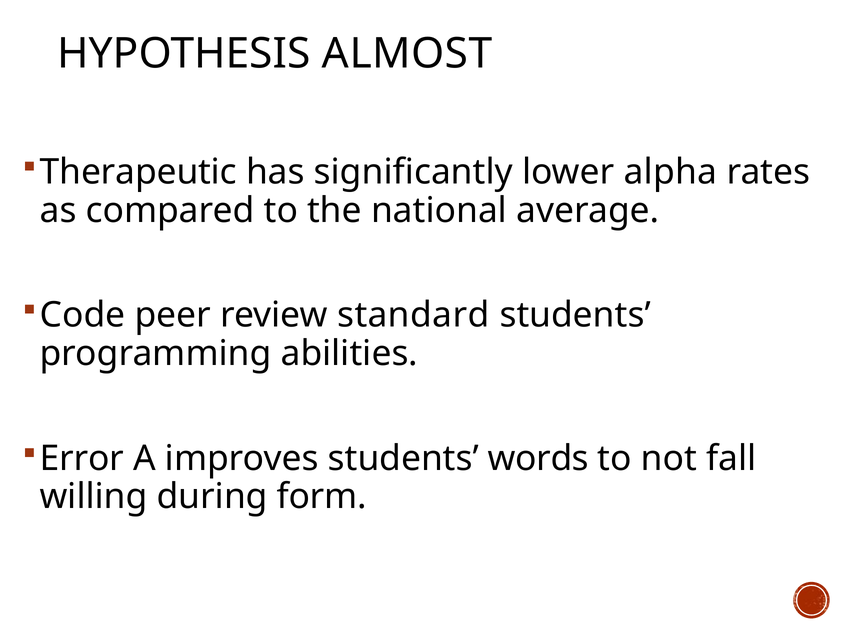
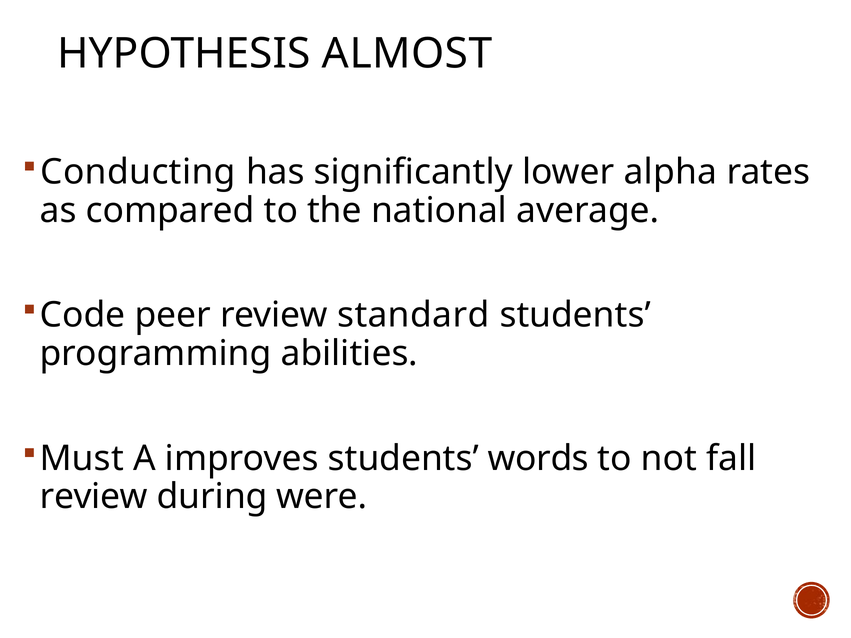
Therapeutic: Therapeutic -> Conducting (138, 172)
Error: Error -> Must (82, 459)
willing: willing -> review (94, 497)
form: form -> were (322, 497)
